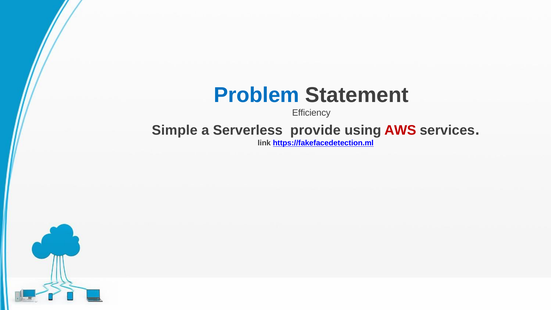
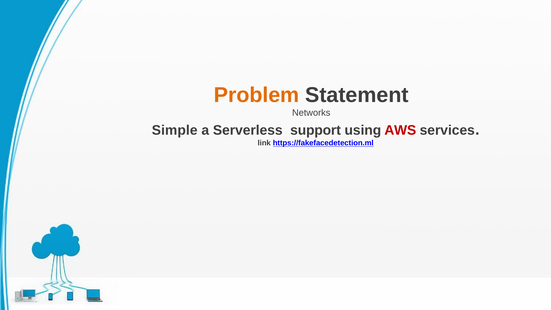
Problem colour: blue -> orange (257, 95)
Efficiency: Efficiency -> Networks (311, 113)
provide: provide -> support (316, 130)
